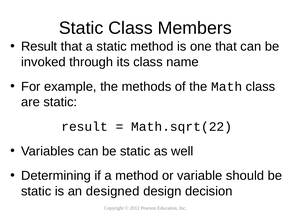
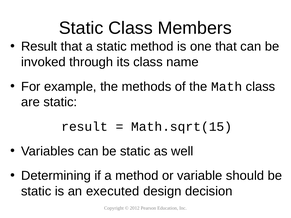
Math.sqrt(22: Math.sqrt(22 -> Math.sqrt(15 (182, 127)
designed: designed -> executed (113, 191)
